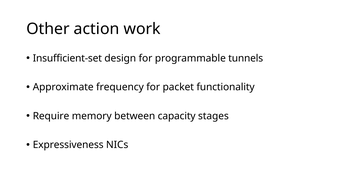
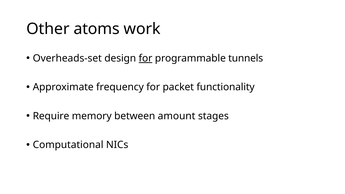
action: action -> atoms (97, 29)
Insufficient-set: Insufficient-set -> Overheads-set (67, 58)
for underline: none -> present (146, 58)
capacity: capacity -> amount (177, 116)
Expressiveness: Expressiveness -> Computational (68, 145)
